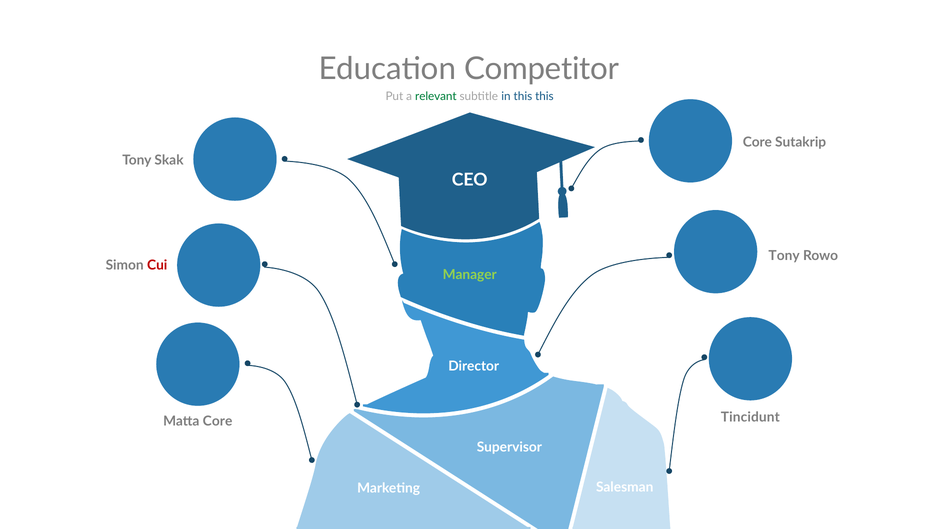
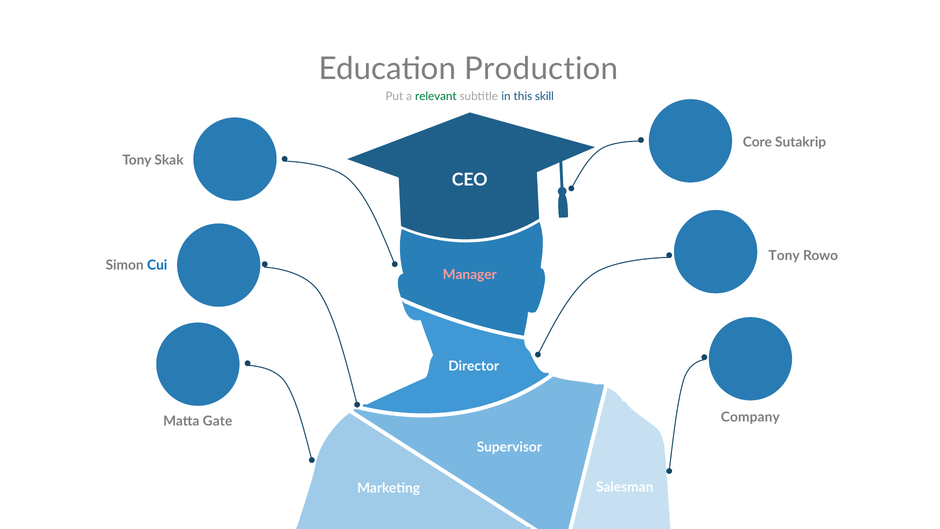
Competitor: Competitor -> Production (541, 69)
this this: this -> skill (544, 96)
Cui colour: red -> blue (157, 265)
Manager colour: light green -> pink (470, 275)
Tincidunt: Tincidunt -> Company (750, 417)
Matta Core: Core -> Gate (218, 421)
